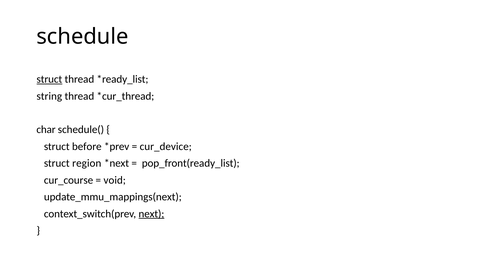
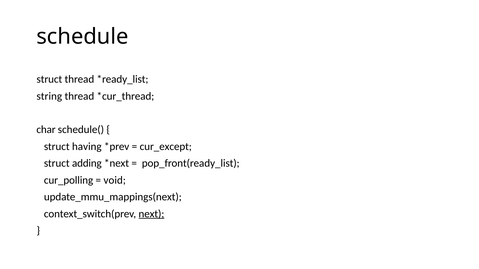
struct underline: present -> none (49, 79)
before: before -> having (87, 147)
cur_device: cur_device -> cur_except (166, 147)
region: region -> adding (87, 164)
cur_course: cur_course -> cur_polling (69, 180)
